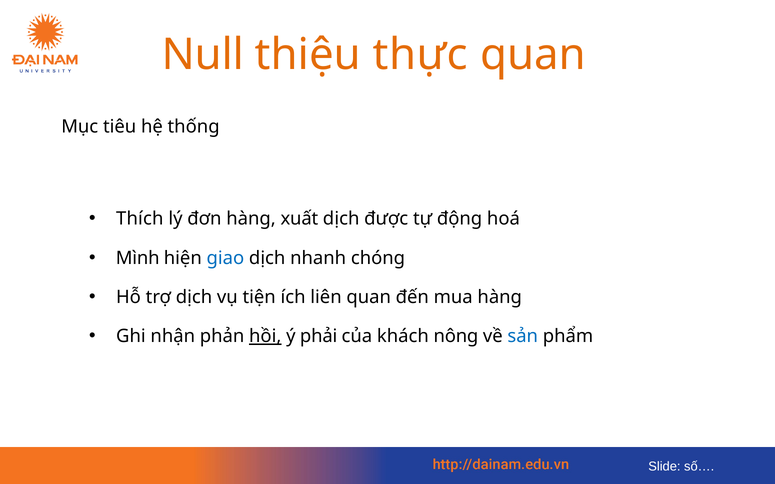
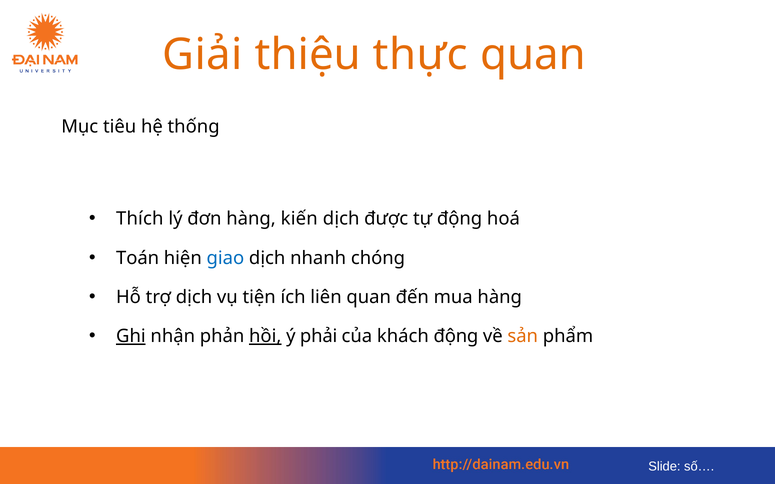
Null: Null -> Giải (202, 55)
xuất: xuất -> kiến (299, 219)
Mình: Mình -> Toán (138, 258)
Ghi underline: none -> present (131, 337)
khách nông: nông -> động (456, 337)
sản colour: blue -> orange (523, 337)
